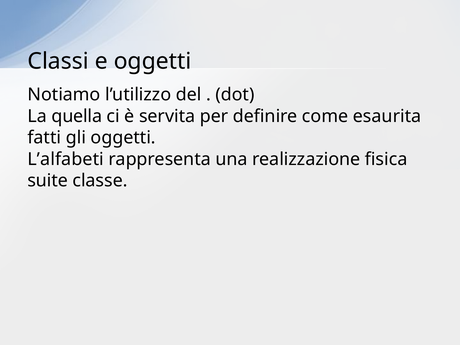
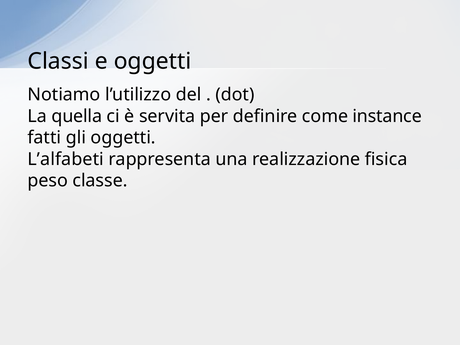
esaurita: esaurita -> instance (387, 116)
suite: suite -> peso (48, 181)
